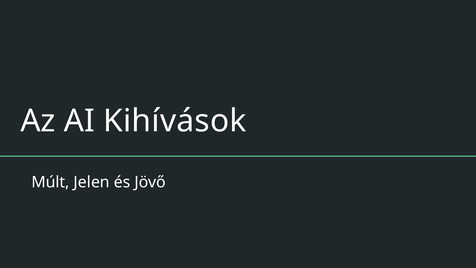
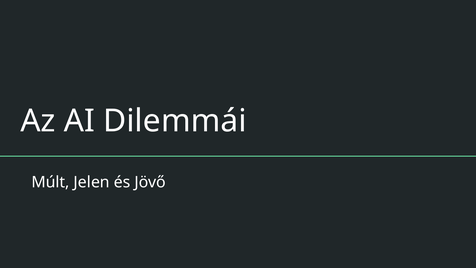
Kihívások: Kihívások -> Dilemmái (175, 121)
